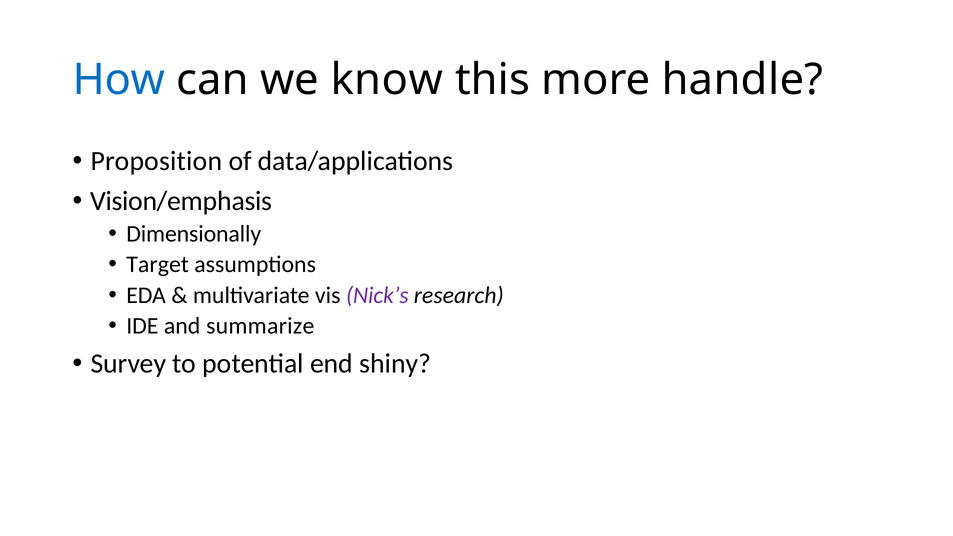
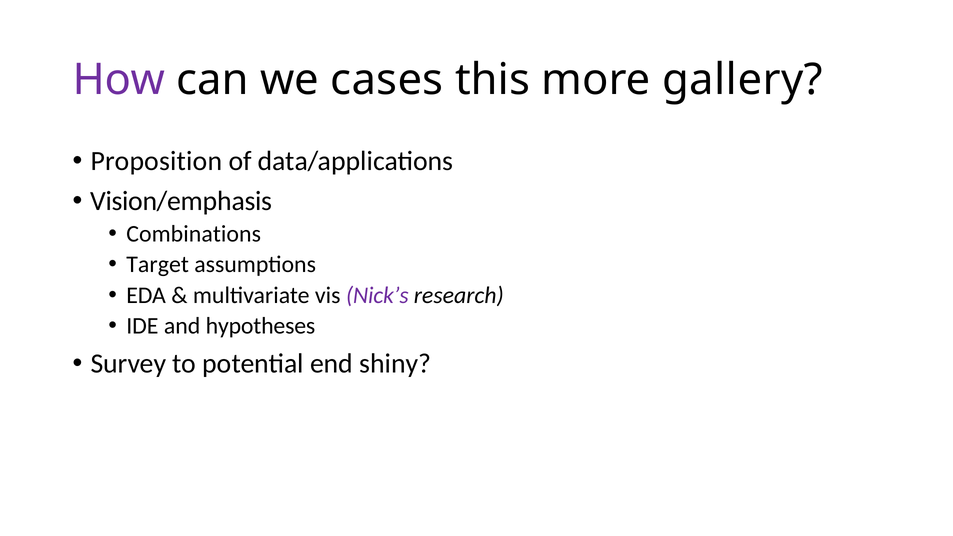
How colour: blue -> purple (119, 80)
know: know -> cases (387, 80)
handle: handle -> gallery (742, 80)
Dimensionally: Dimensionally -> Combinations (194, 234)
summarize: summarize -> hypotheses (260, 326)
